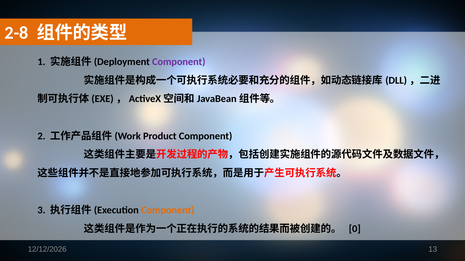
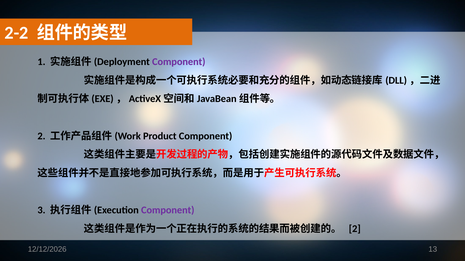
2-8: 2-8 -> 2-2 (16, 33)
Component colour: orange -> purple (168, 211)
0: 0 -> 2 (355, 229)
